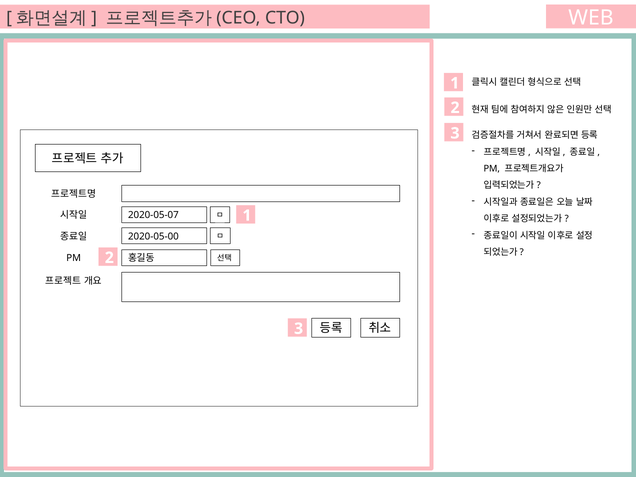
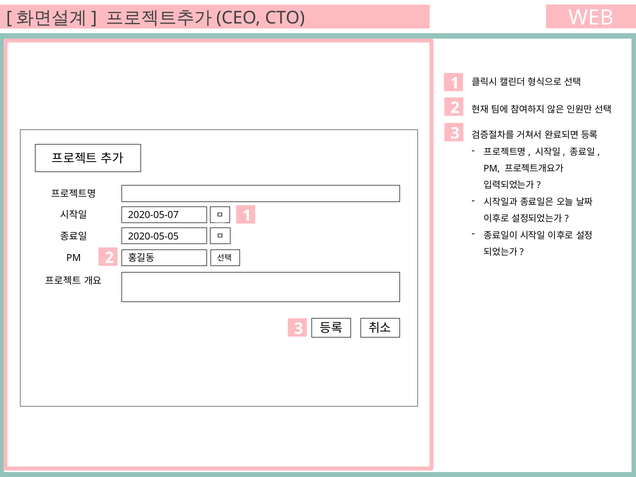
2020-05-00: 2020-05-00 -> 2020-05-05 (153, 236)
